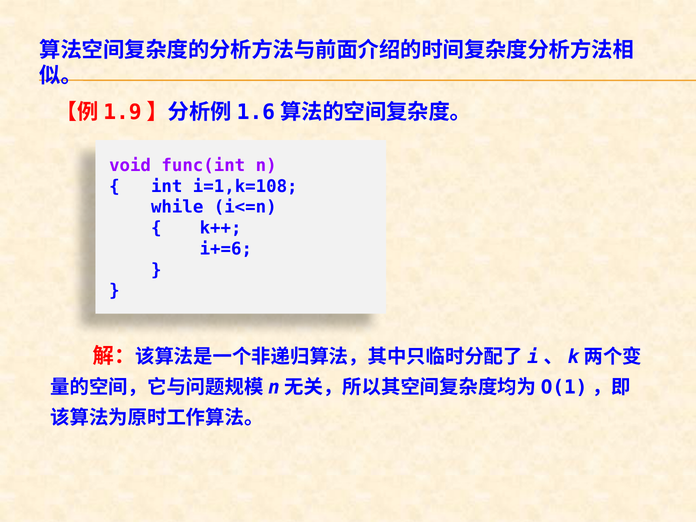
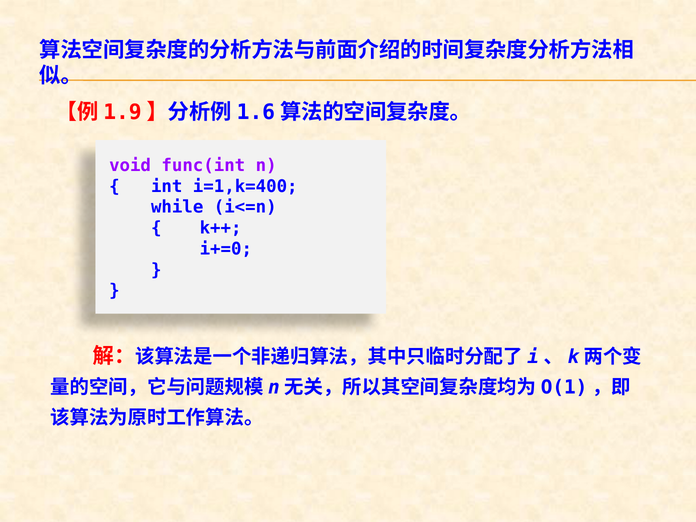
i=1,k=108: i=1,k=108 -> i=1,k=400 (245, 186)
i+=6: i+=6 -> i+=0 (226, 249)
